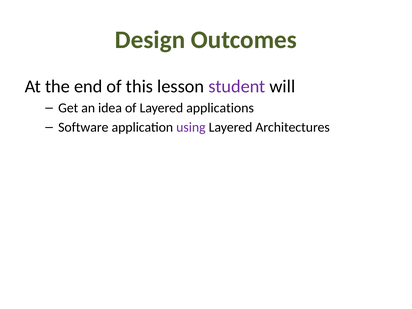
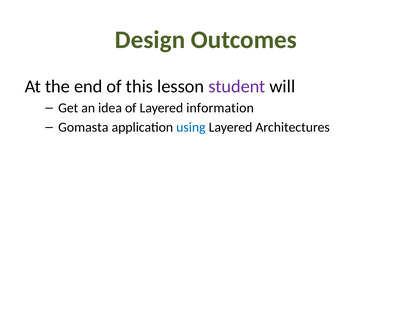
applications: applications -> information (220, 108)
Software: Software -> Gomasta (83, 127)
using colour: purple -> blue (191, 127)
